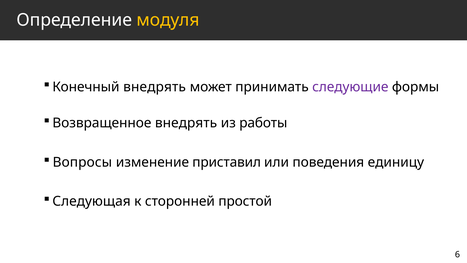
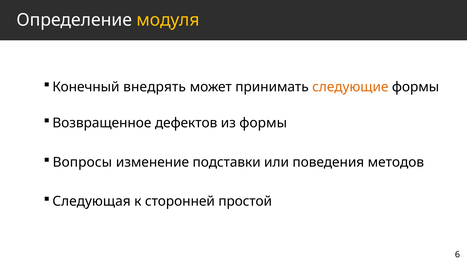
следующие colour: purple -> orange (350, 87)
Возвращенное внедрять: внедрять -> дефектов (186, 123)
из работы: работы -> формы (263, 123)
приставил: приставил -> подставки (227, 162)
единицу: единицу -> методов (396, 162)
